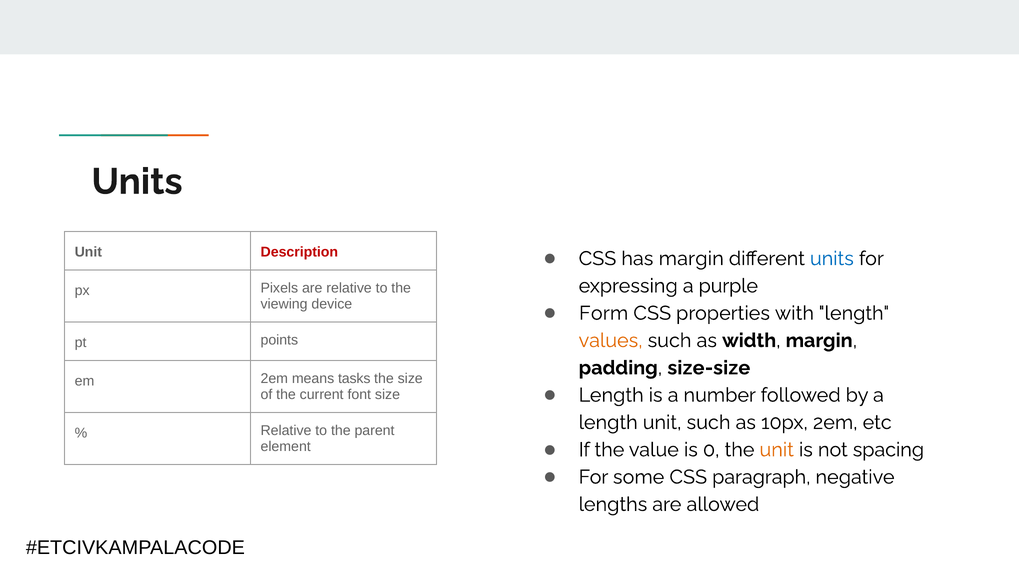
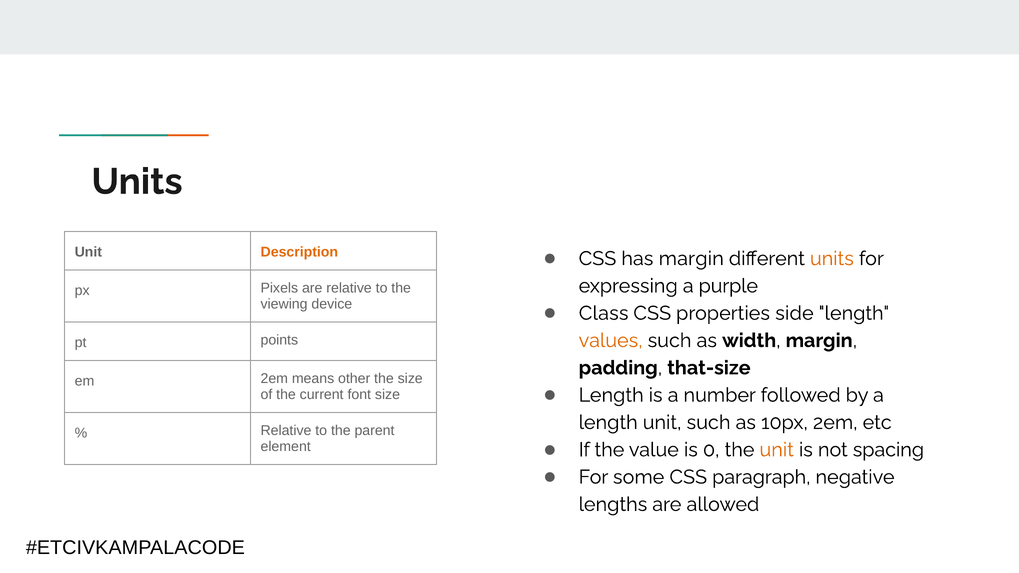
Description colour: red -> orange (299, 252)
units colour: blue -> orange (832, 259)
Form: Form -> Class (604, 313)
with: with -> side (794, 313)
size-size: size-size -> that-size (709, 368)
tasks: tasks -> other (354, 379)
